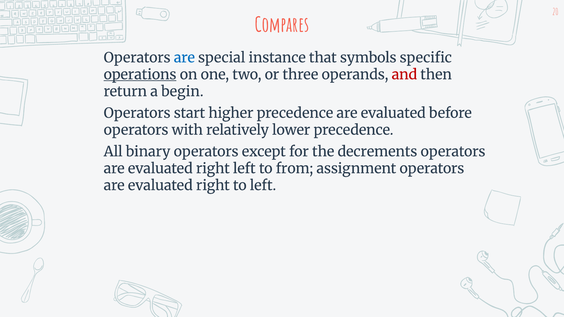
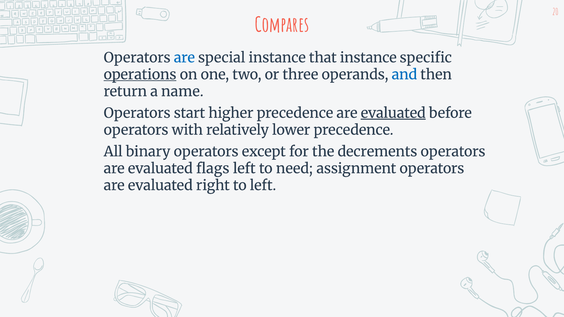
that symbols: symbols -> instance (368, 58)
and colour: red -> blue (404, 75)
begin: begin -> name (182, 92)
evaluated underline: none -> present (393, 113)
right: right -> flags (213, 169)
from: from -> need (294, 169)
